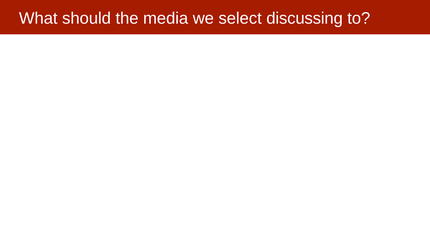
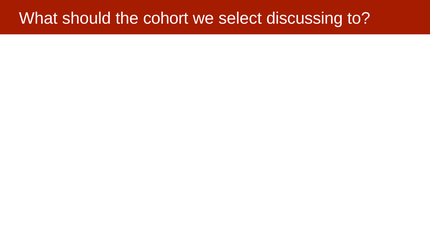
media: media -> cohort (166, 18)
